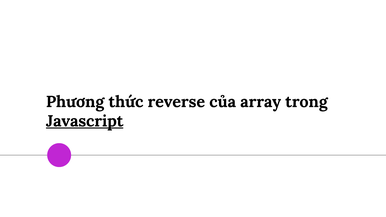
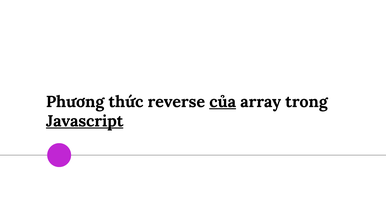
của underline: none -> present (223, 102)
